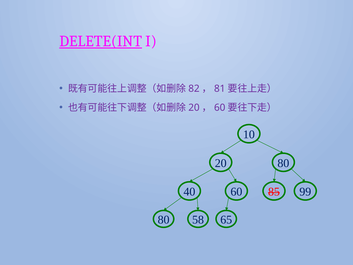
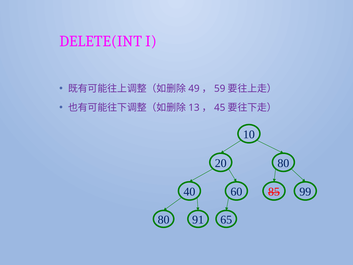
DELETE(INT underline: present -> none (101, 41)
82: 82 -> 49 (194, 89)
81: 81 -> 59 (220, 89)
20: 20 -> 13 (194, 108)
60: 60 -> 45 (220, 108)
58: 58 -> 91 (198, 219)
